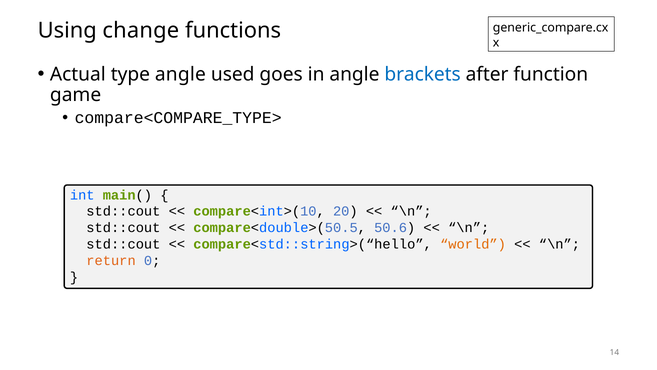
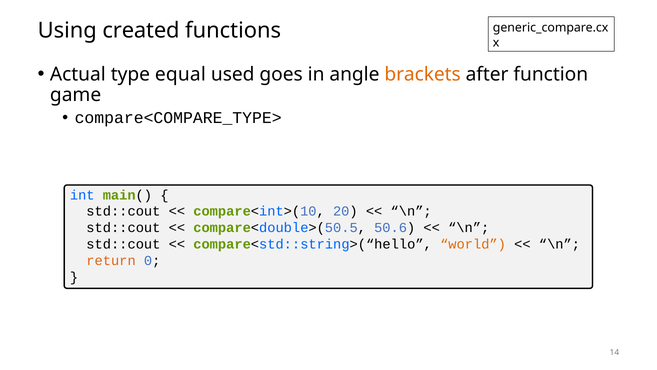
change: change -> created (141, 31)
type angle: angle -> equal (180, 74)
brackets colour: blue -> orange (423, 74)
